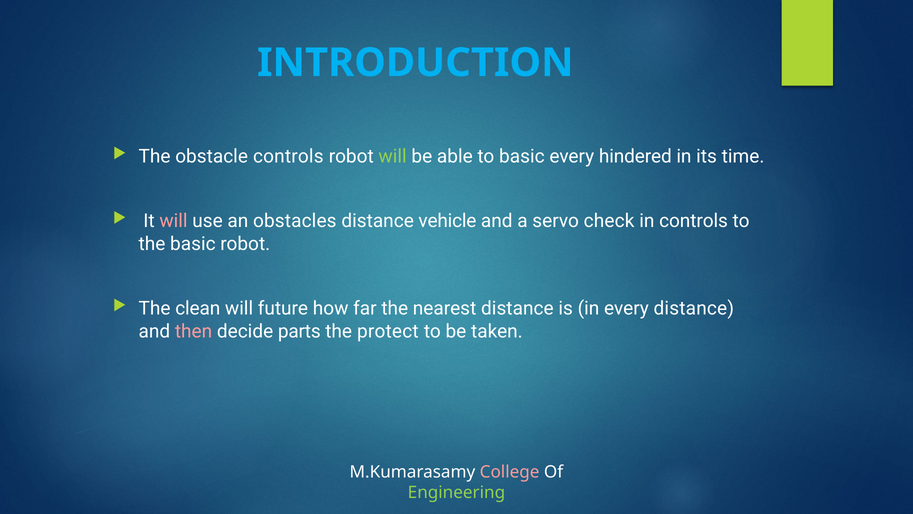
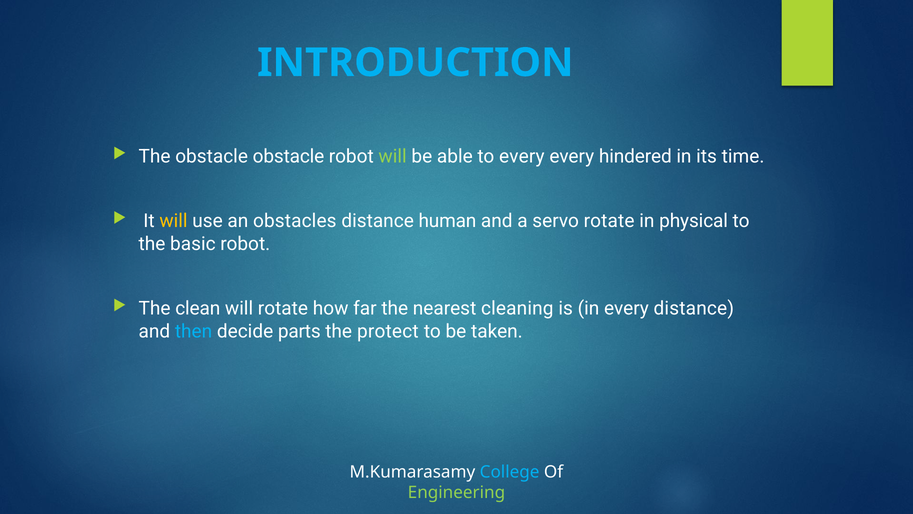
obstacle controls: controls -> obstacle (288, 156)
to basic: basic -> every (522, 156)
will colour: pink -> yellow (174, 221)
vehicle: vehicle -> human (447, 221)
servo check: check -> rotate (609, 221)
in controls: controls -> physical (694, 221)
will future: future -> rotate (283, 308)
nearest distance: distance -> cleaning (517, 308)
then colour: pink -> light blue (194, 331)
College colour: pink -> light blue (510, 472)
